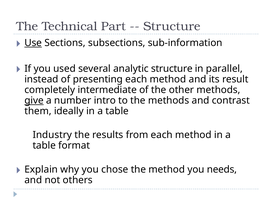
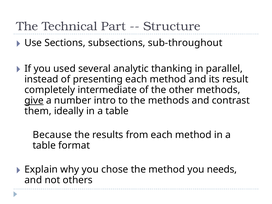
Use underline: present -> none (33, 43)
sub-information: sub-information -> sub-throughout (185, 43)
analytic structure: structure -> thanking (172, 69)
Industry: Industry -> Because (52, 135)
